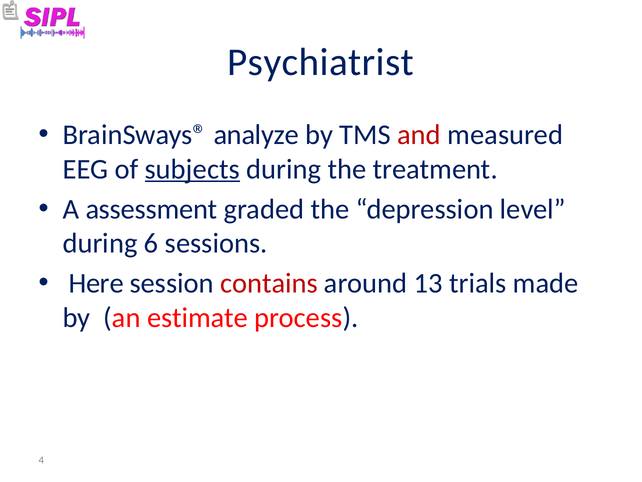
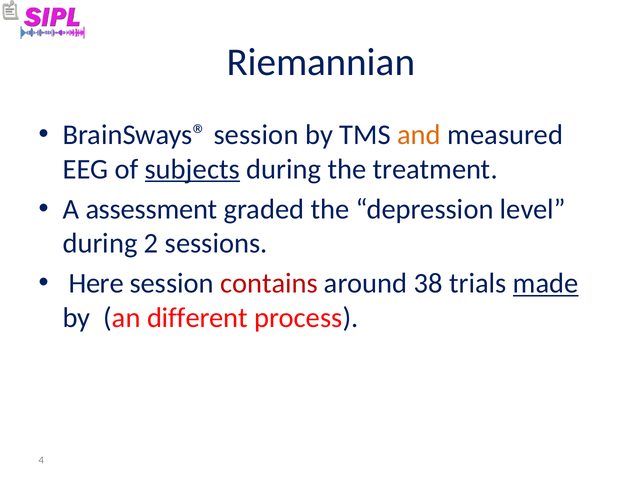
Psychiatrist: Psychiatrist -> Riemannian (321, 62)
BrainSways® analyze: analyze -> session (256, 135)
and colour: red -> orange (419, 135)
6: 6 -> 2 (151, 243)
13: 13 -> 38 (428, 283)
made underline: none -> present (546, 283)
estimate: estimate -> different (197, 317)
